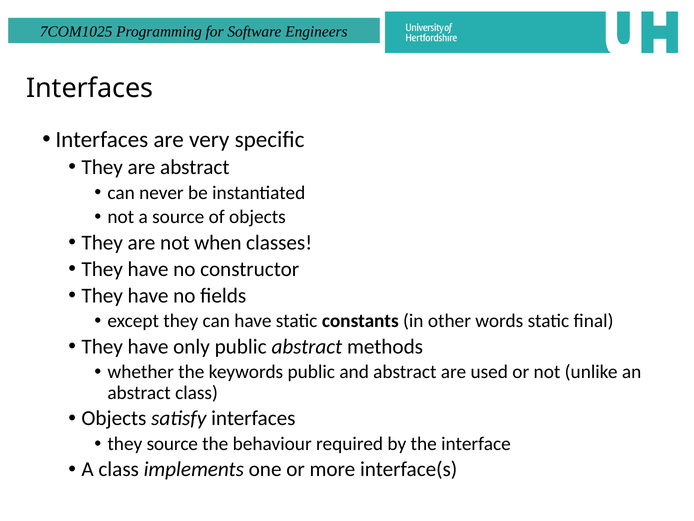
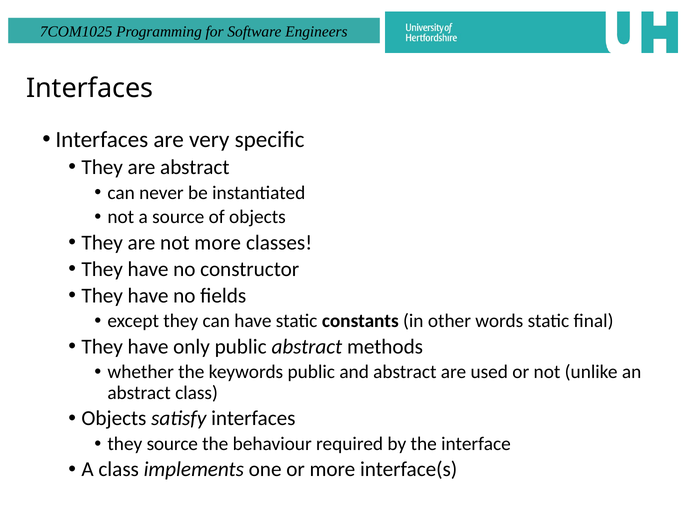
not when: when -> more (218, 242)
